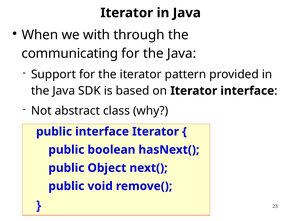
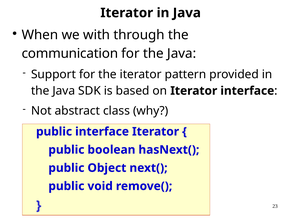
communicating: communicating -> communication (70, 53)
